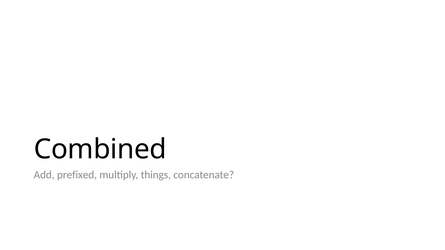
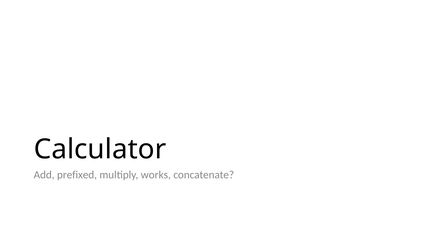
Combined: Combined -> Calculator (100, 150)
things: things -> works (156, 175)
